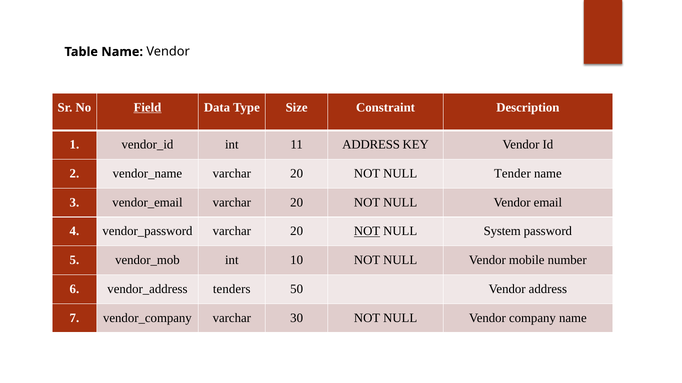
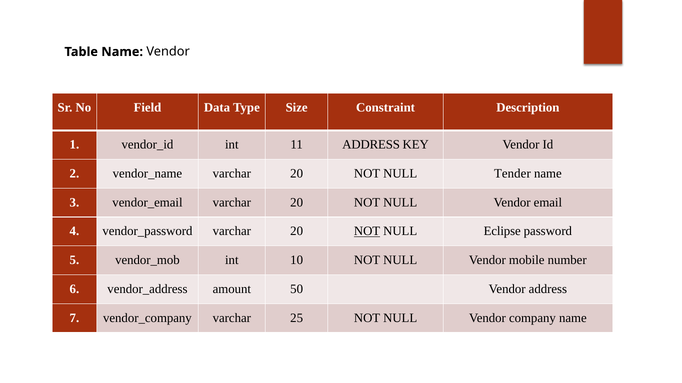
Field underline: present -> none (147, 107)
System: System -> Eclipse (502, 232)
tenders: tenders -> amount (232, 289)
30: 30 -> 25 (297, 318)
